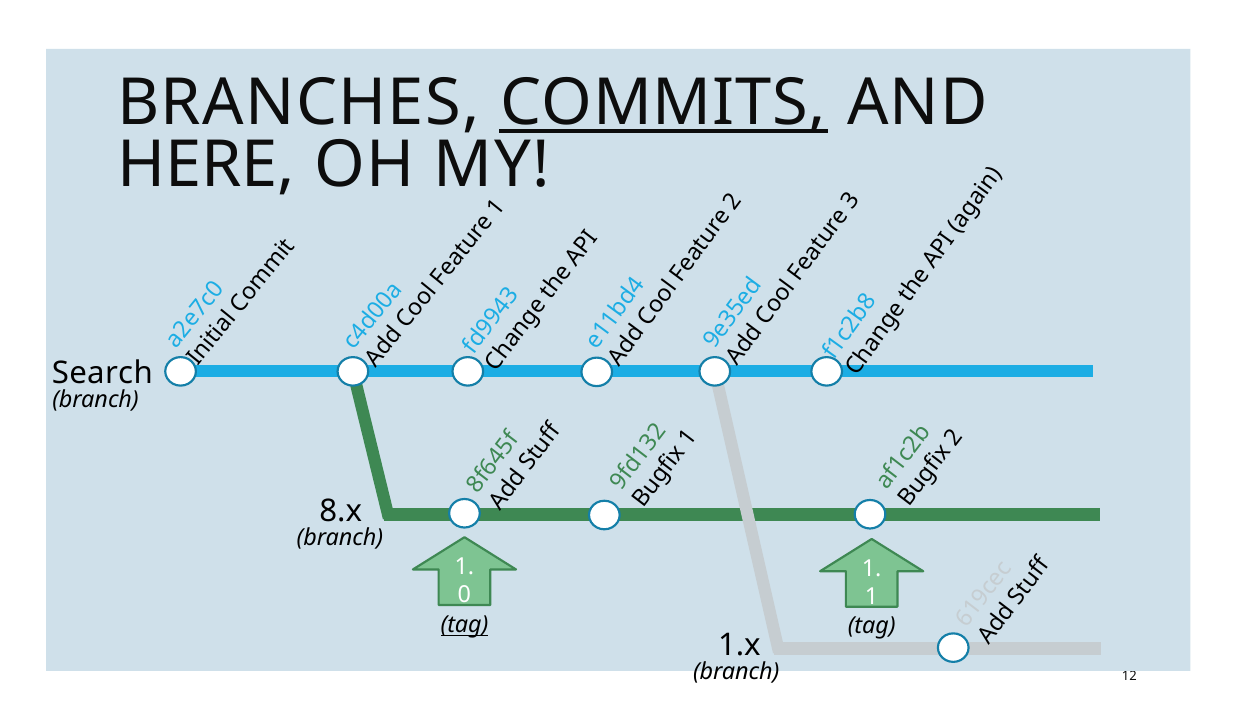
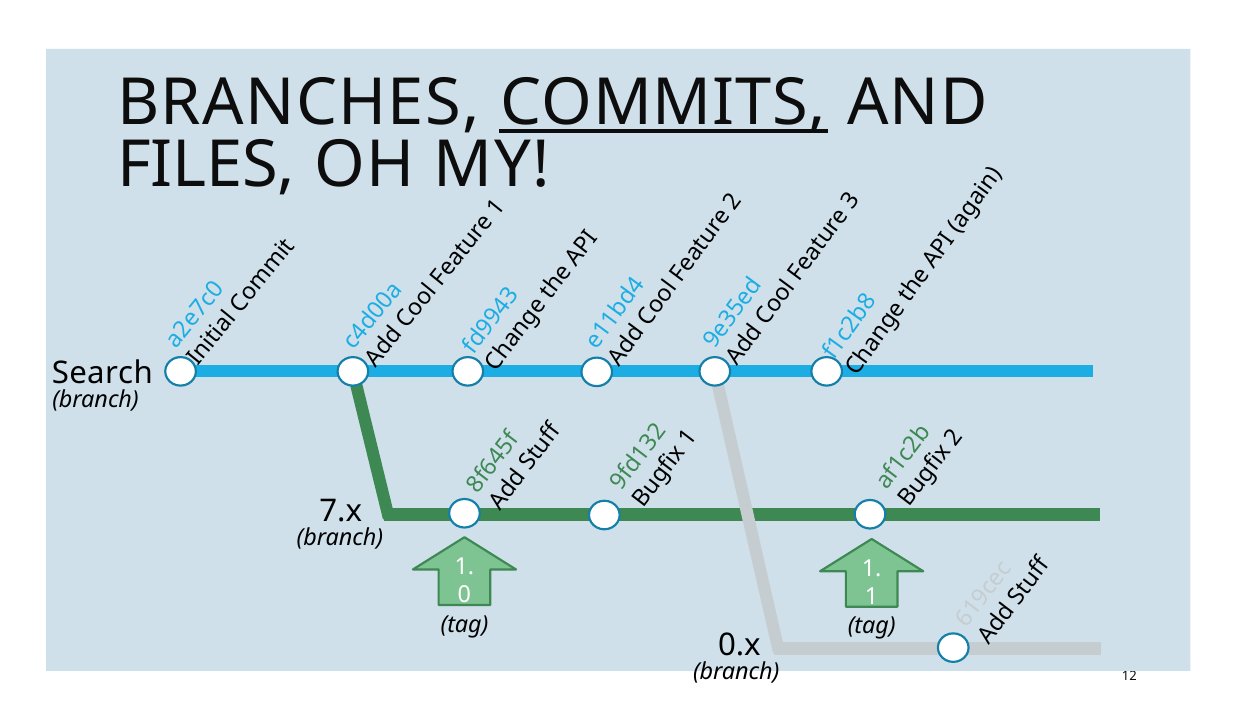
HERE: HERE -> FILES (206, 165)
8.x: 8.x -> 7.x (341, 511)
tag underline: present -> none (465, 625)
1.x: 1.x -> 0.x (739, 645)
